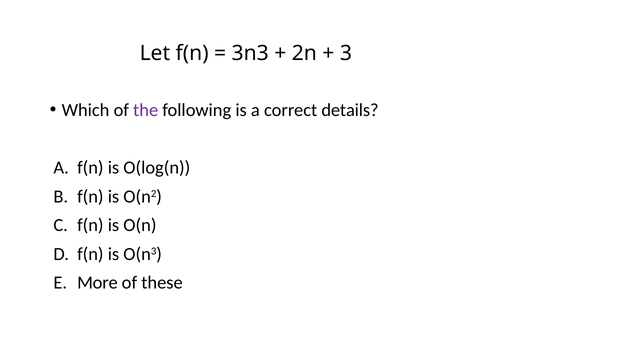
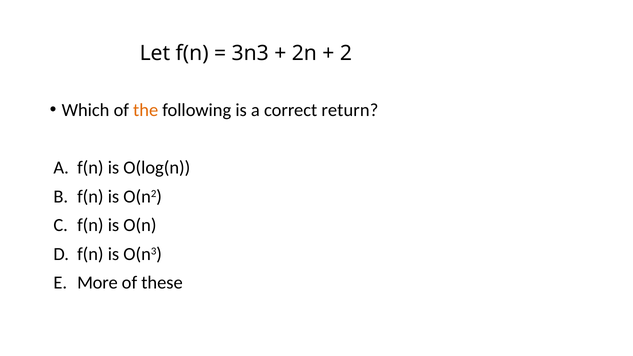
3: 3 -> 2 (346, 53)
the colour: purple -> orange (146, 110)
details: details -> return (350, 110)
